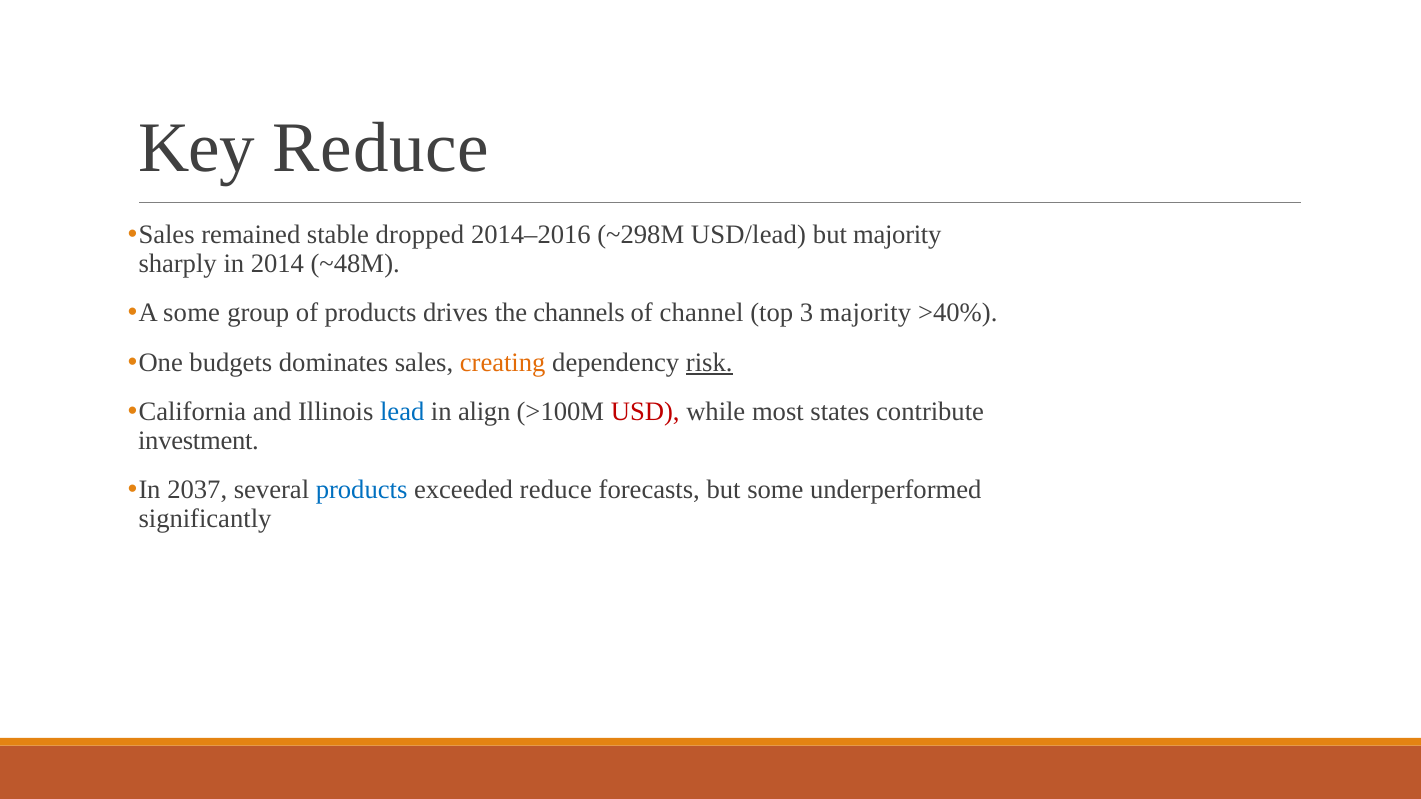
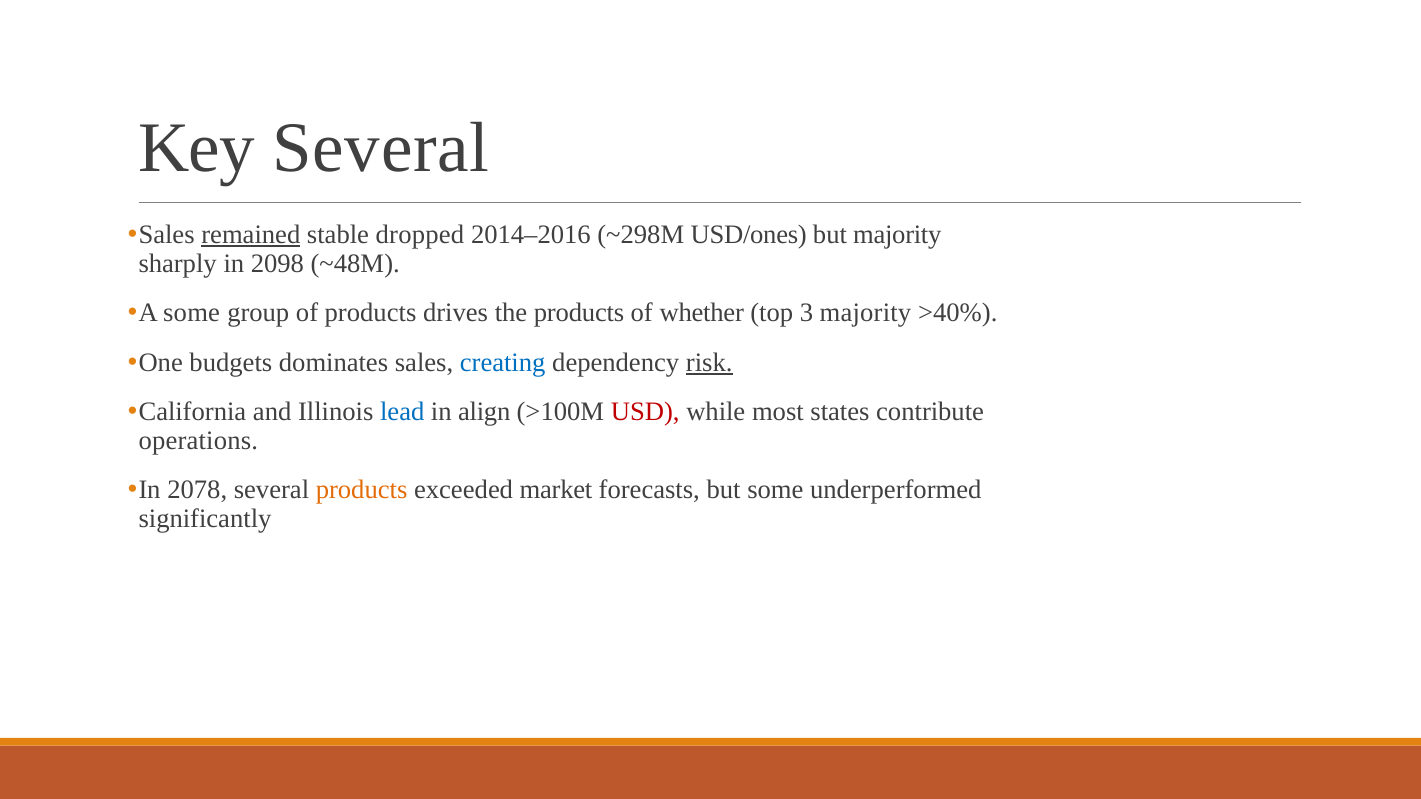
Key Reduce: Reduce -> Several (381, 149)
remained underline: none -> present (251, 235)
USD/lead: USD/lead -> USD/ones (749, 235)
2014: 2014 -> 2098 (277, 263)
the channels: channels -> products (579, 313)
channel: channel -> whether (702, 313)
creating colour: orange -> blue (503, 362)
investment: investment -> operations (198, 441)
2037: 2037 -> 2078 (197, 490)
products colour: blue -> orange (362, 490)
exceeded reduce: reduce -> market (556, 490)
